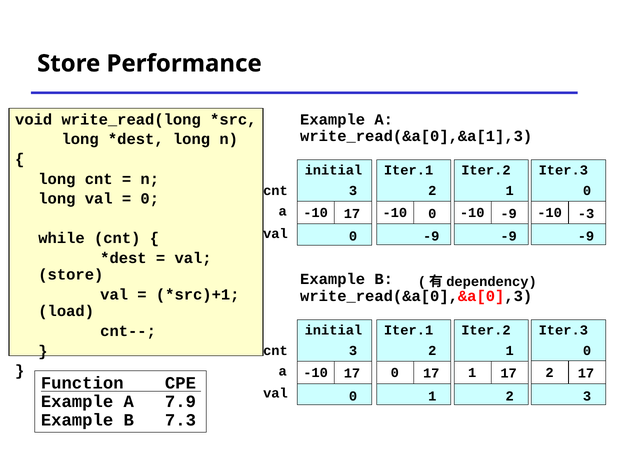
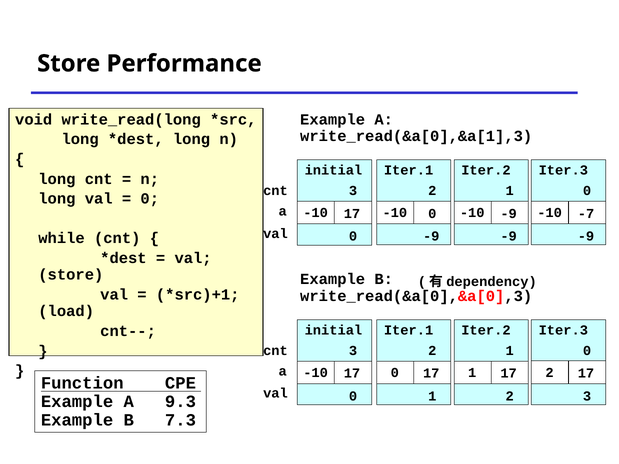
-3: -3 -> -7 (586, 214)
7.9: 7.9 -> 9.3 (180, 402)
